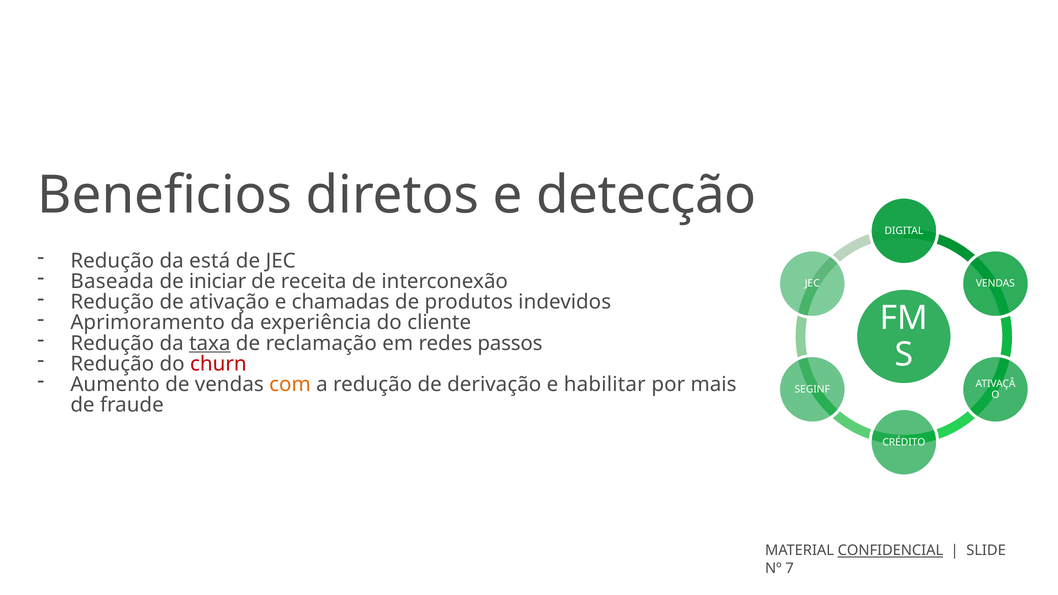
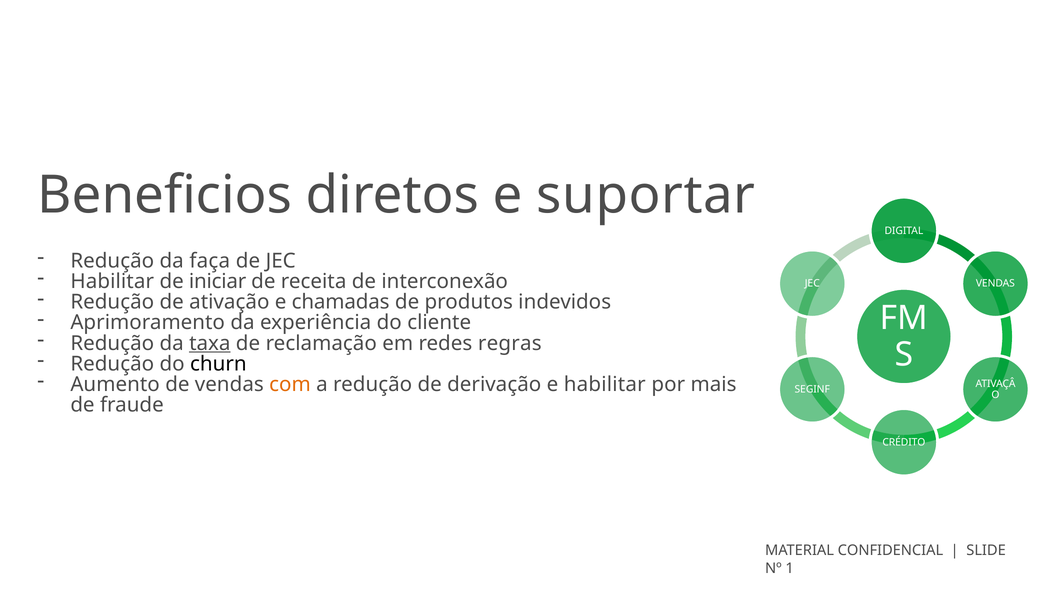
detecção: detecção -> suportar (646, 195)
está: está -> faça (210, 261)
Baseada: Baseada -> Habilitar (112, 282)
passos: passos -> regras (510, 343)
churn colour: red -> black (218, 364)
CONFIDENCIAL underline: present -> none (890, 551)
7: 7 -> 1 (790, 568)
